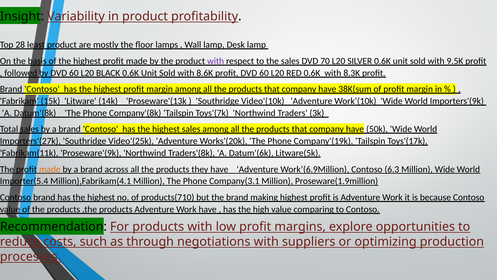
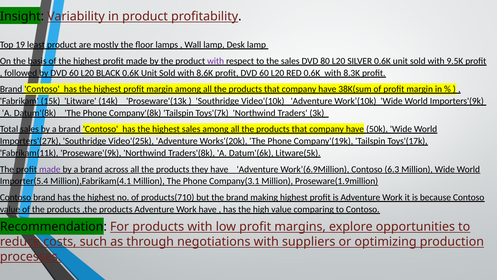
28: 28 -> 19 (20, 45)
70: 70 -> 80 (325, 61)
made colour: orange -> purple (50, 169)
